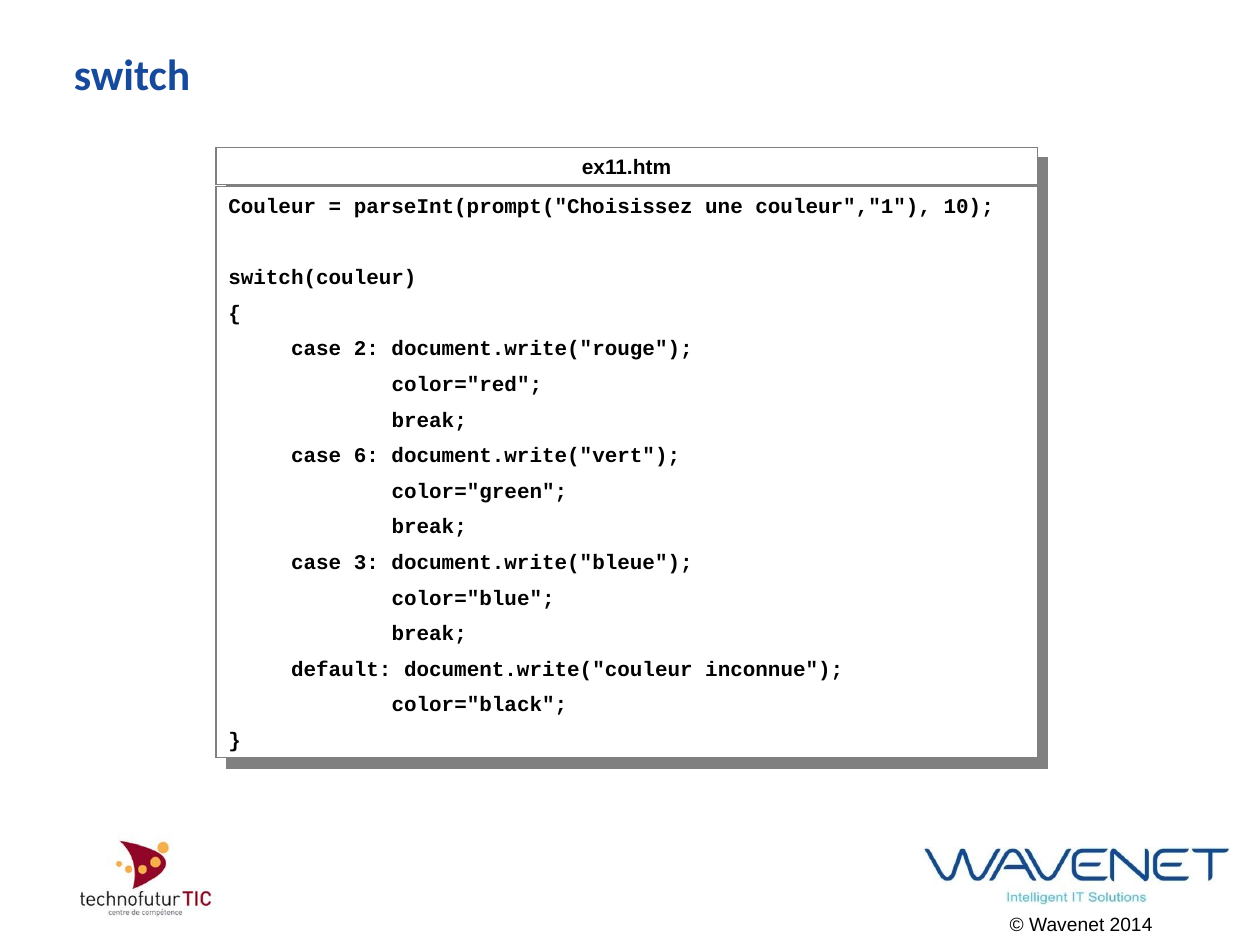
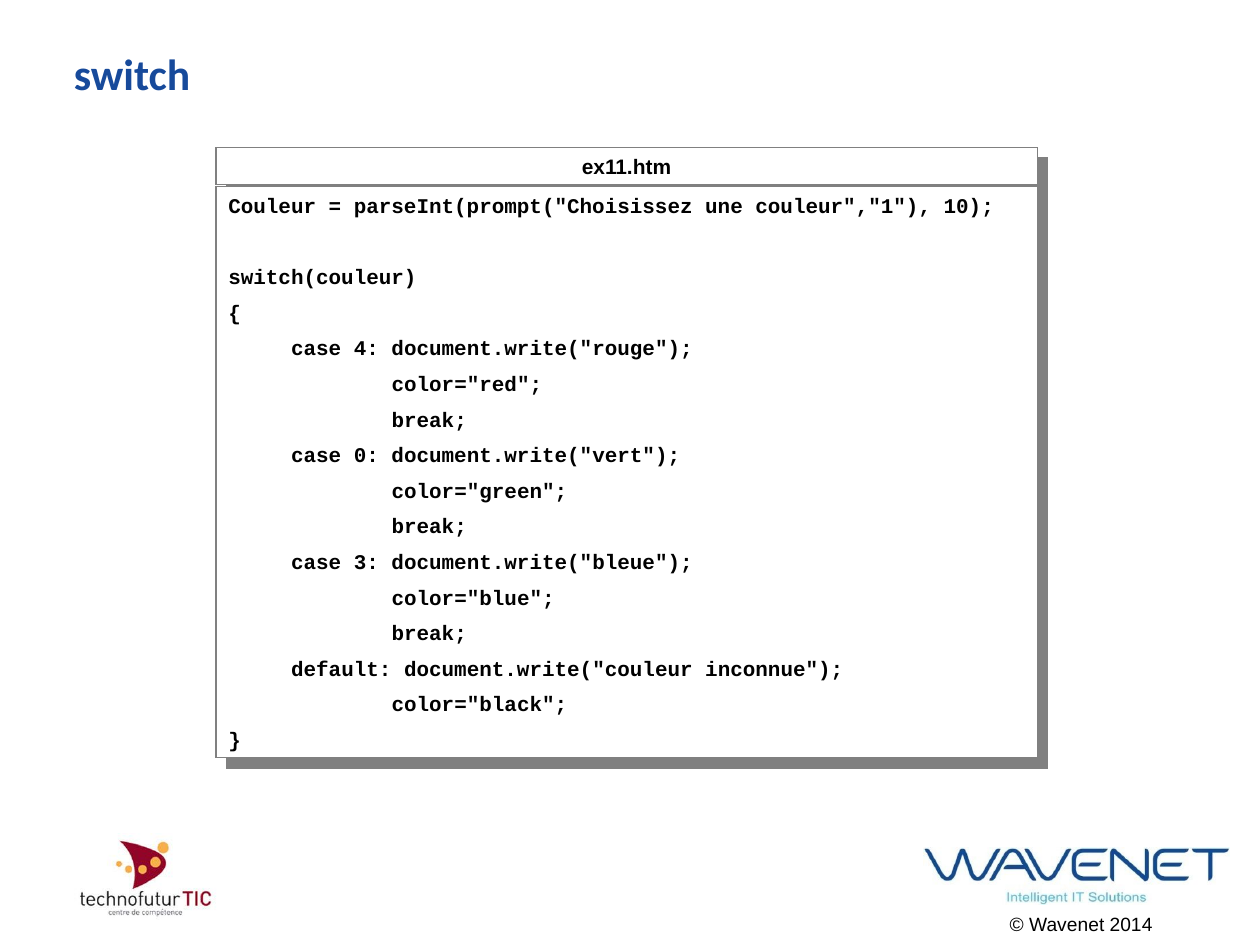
2: 2 -> 4 (366, 349)
6: 6 -> 0 (366, 456)
